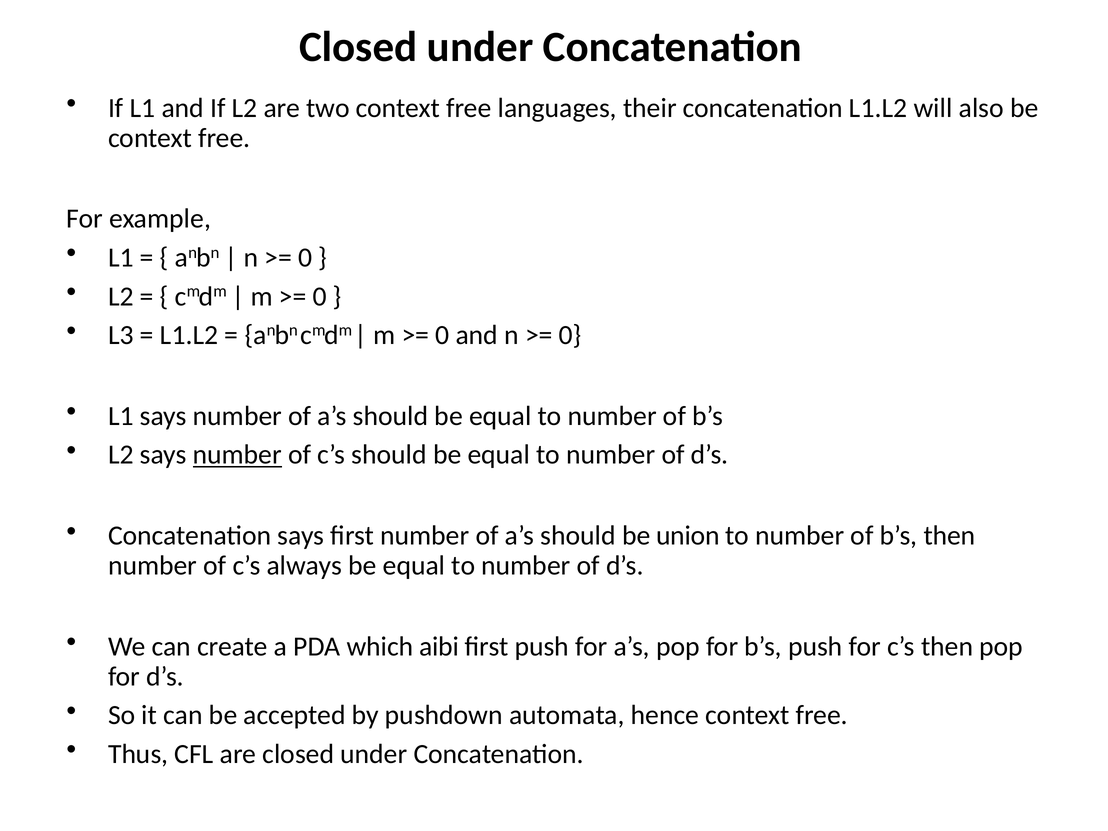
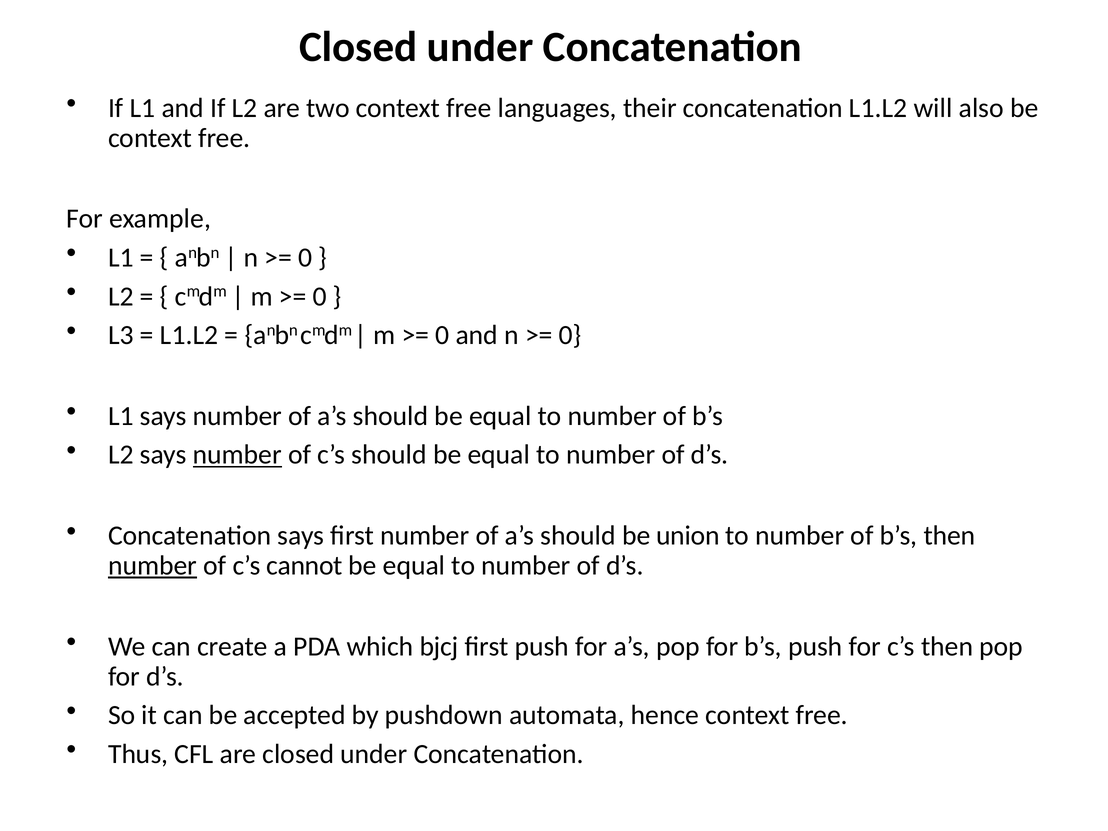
number underline: none -> present (153, 566)
always: always -> cannot (304, 566)
aibi: aibi -> bjcj (439, 646)
